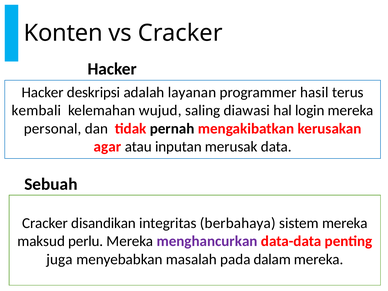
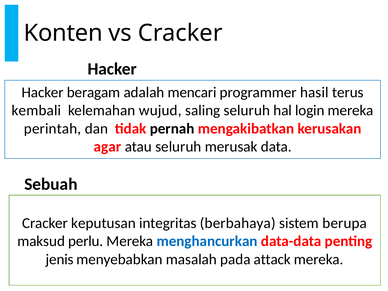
deskripsi: deskripsi -> beragam (94, 92)
layanan: layanan -> mencari (192, 92)
saling diawasi: diawasi -> seluruh (247, 110)
personal: personal -> perintah (53, 129)
atau inputan: inputan -> seluruh (178, 147)
disandikan: disandikan -> keputusan (103, 223)
sistem mereka: mereka -> berupa (345, 223)
menghancurkan colour: purple -> blue (207, 241)
juga: juga -> jenis (60, 259)
dalam: dalam -> attack (272, 259)
